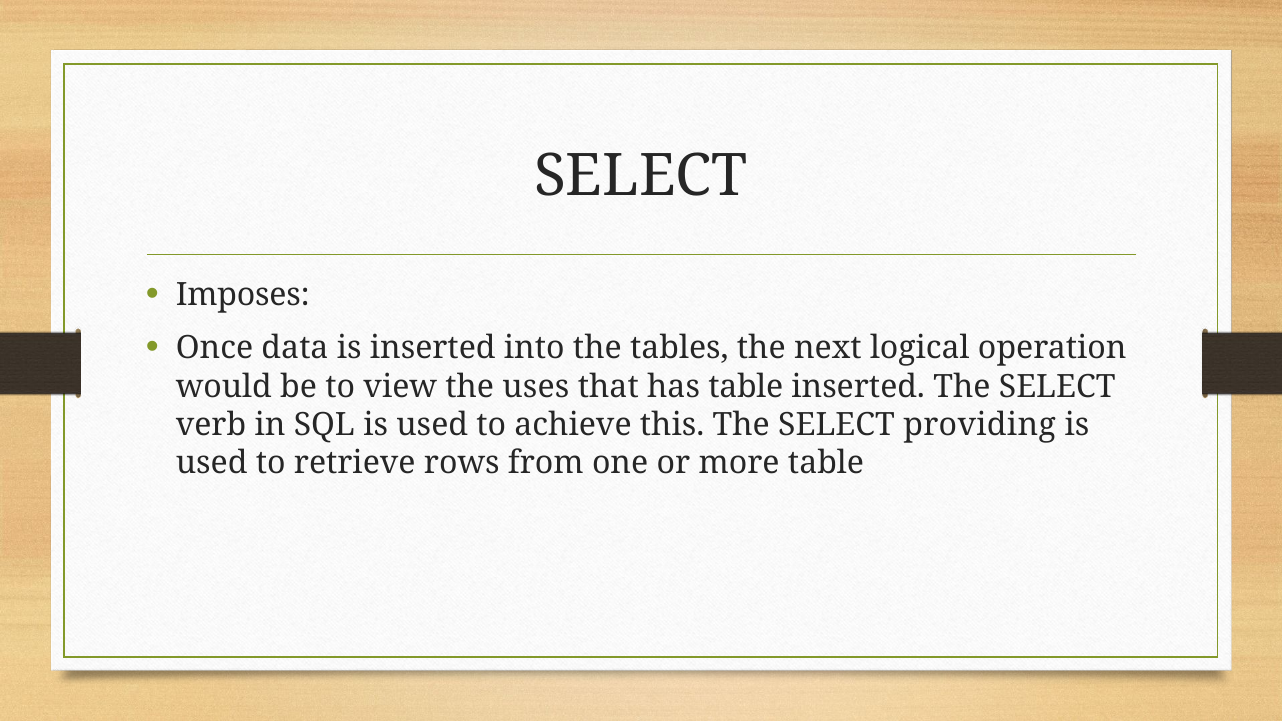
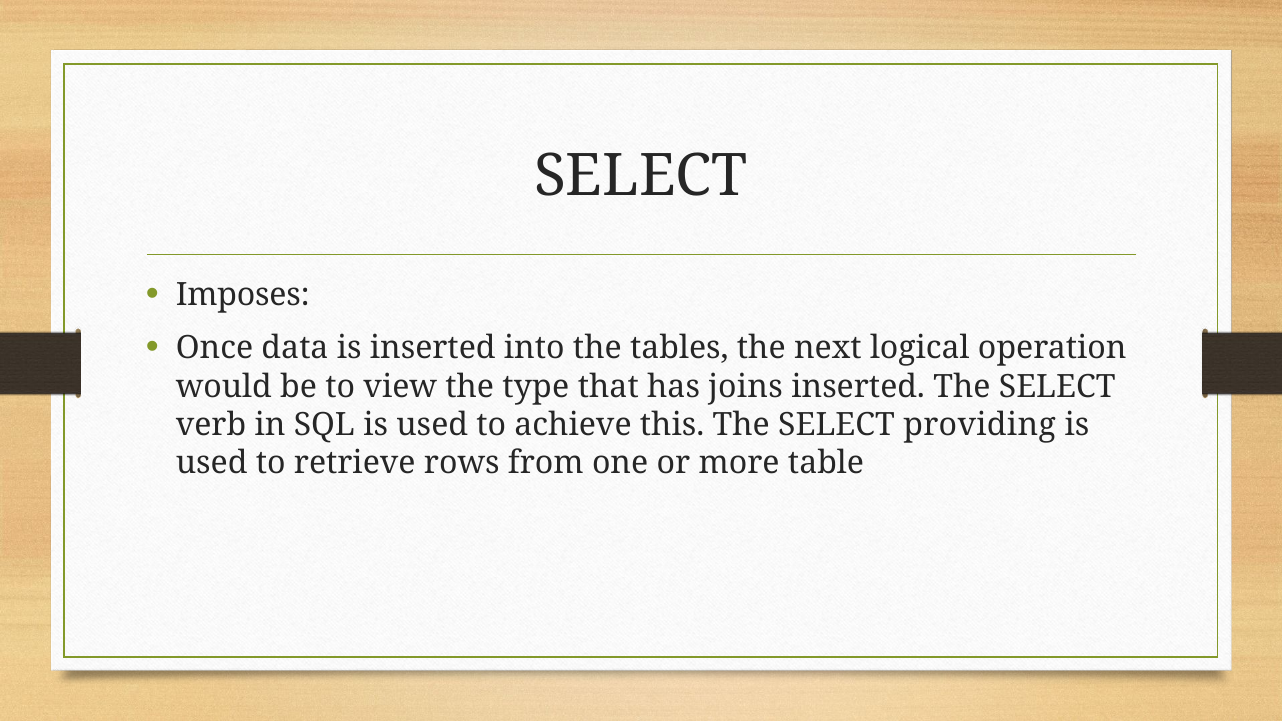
uses: uses -> type (536, 387)
has table: table -> joins (746, 387)
